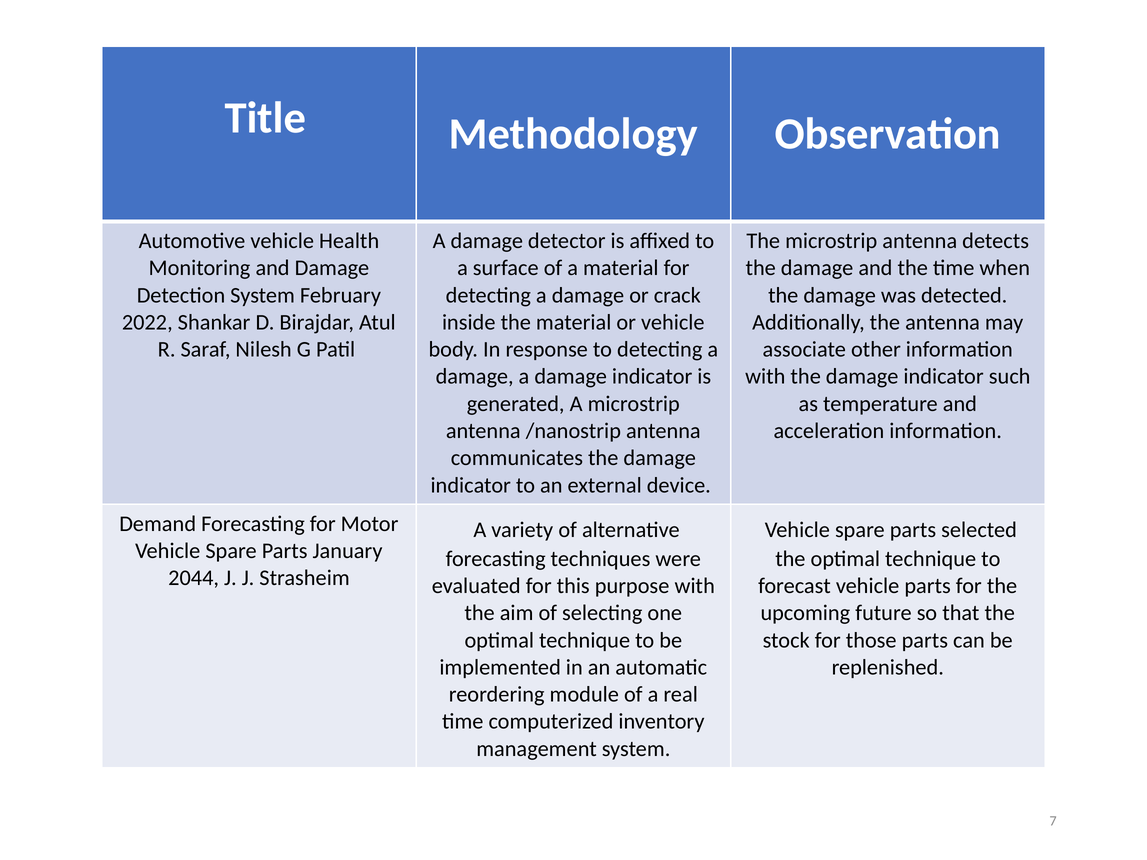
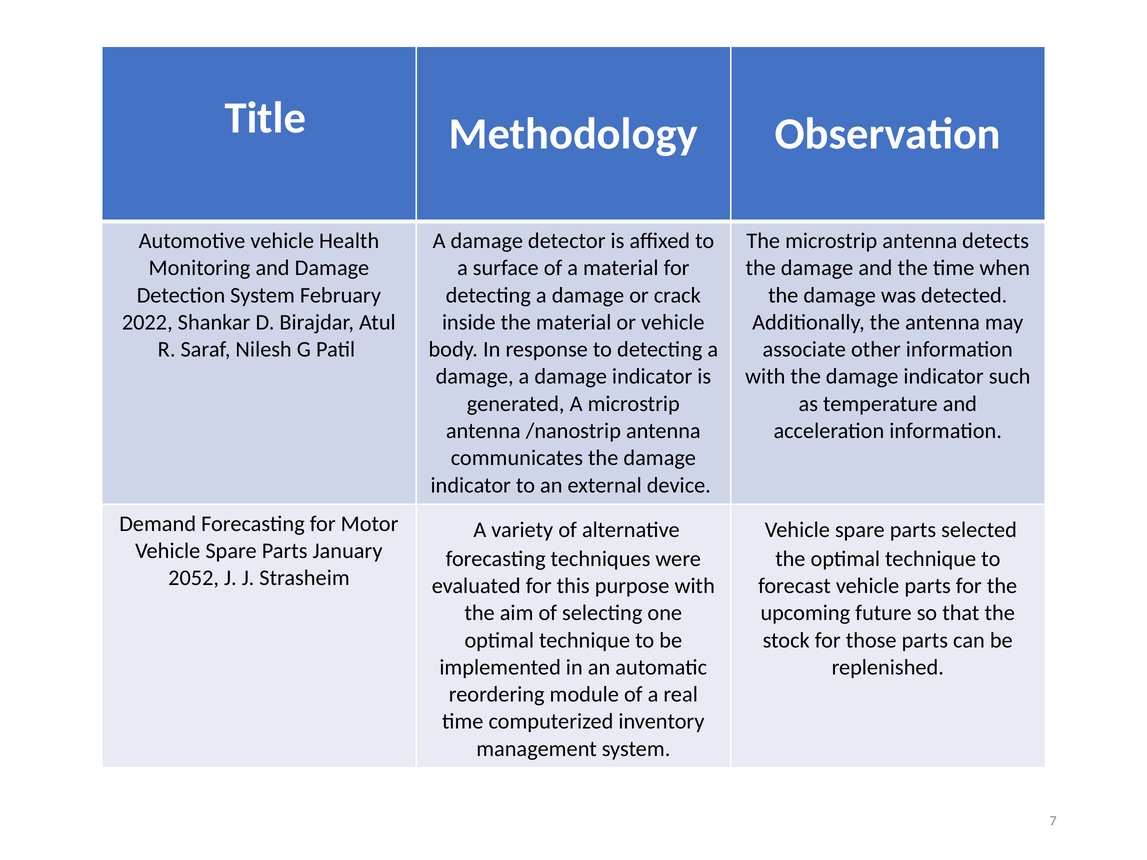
2044: 2044 -> 2052 (194, 578)
